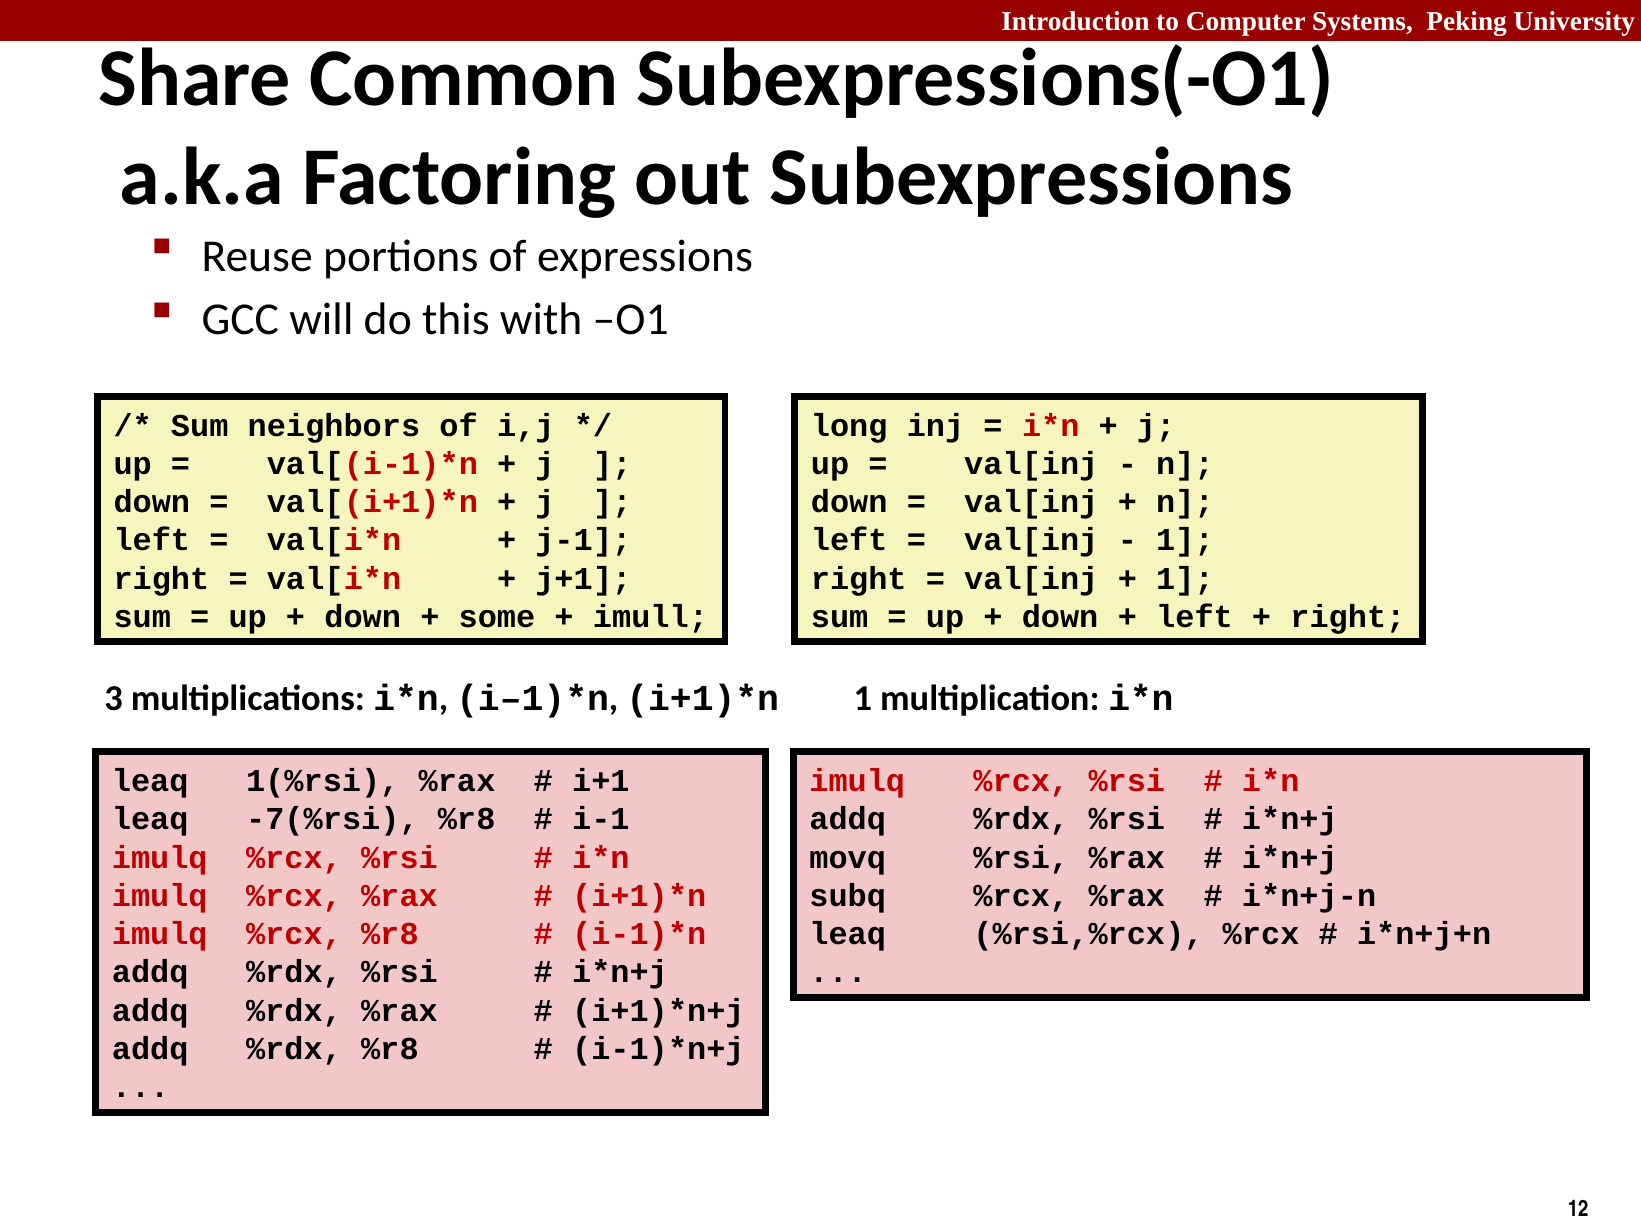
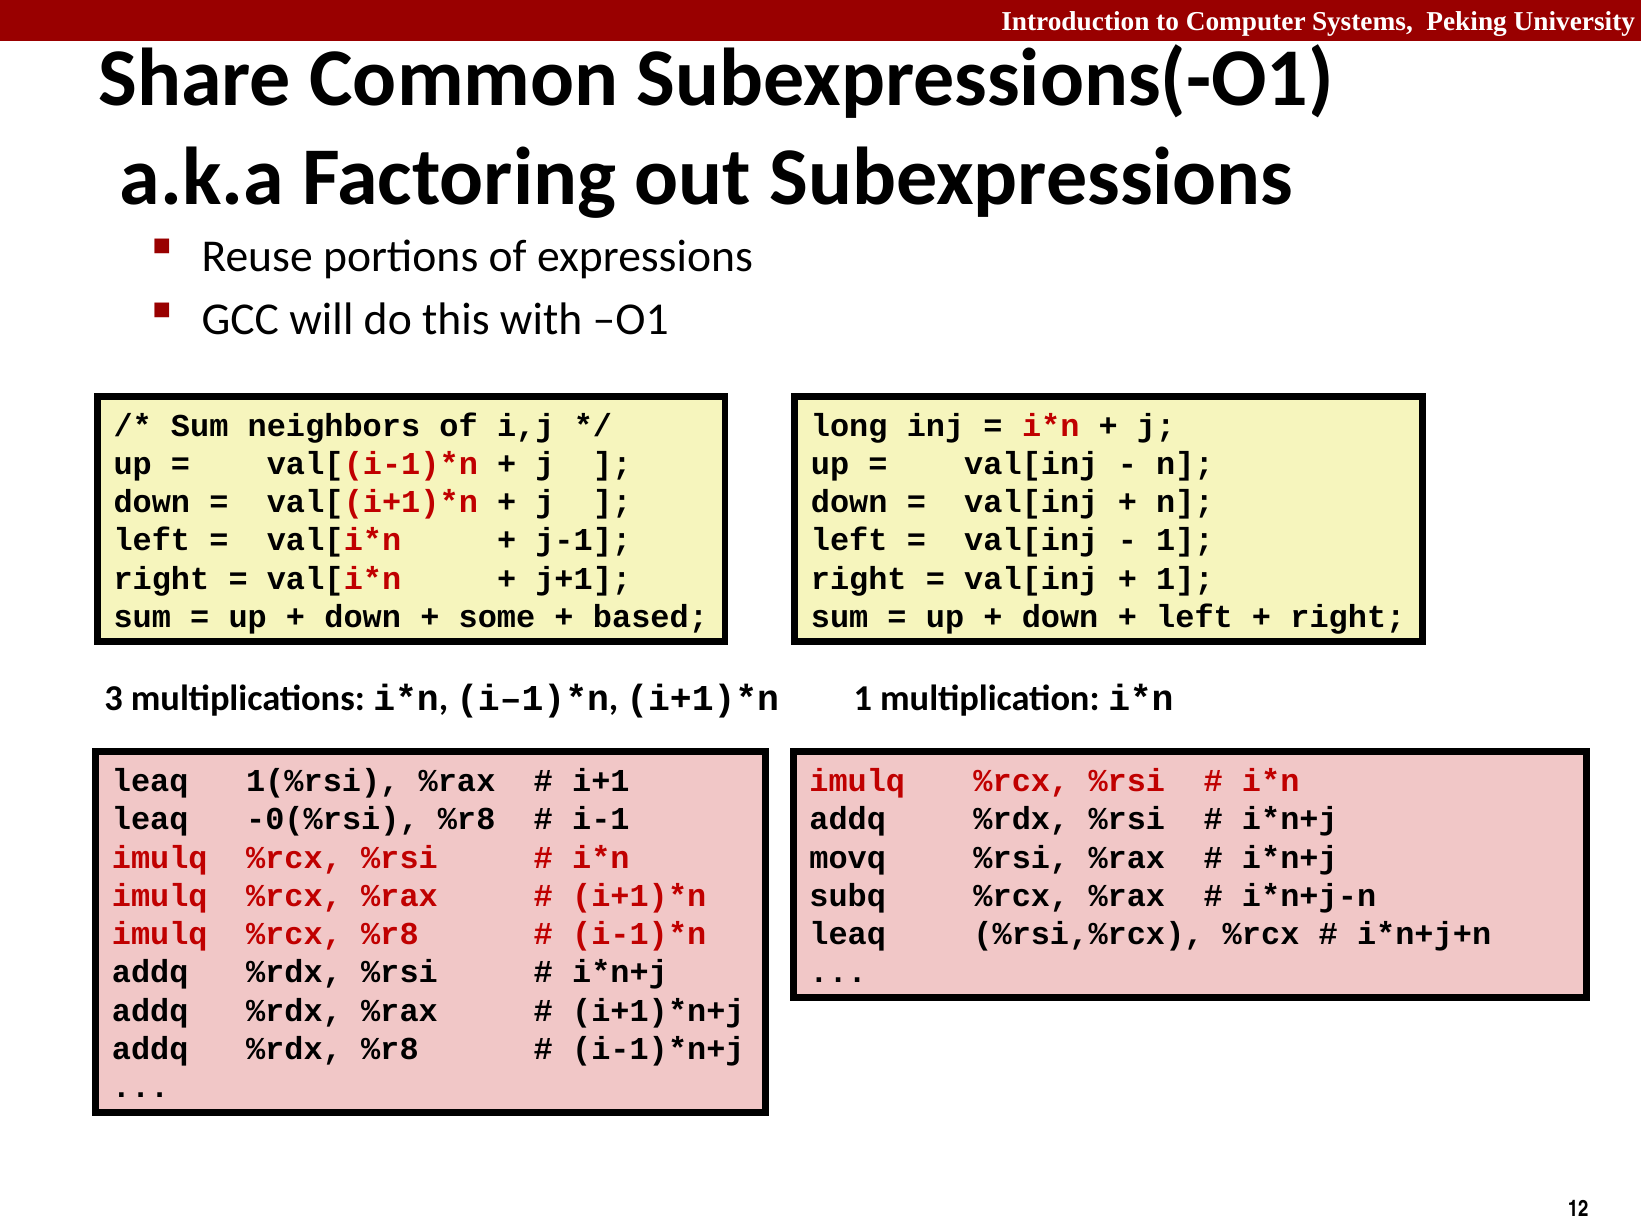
imull: imull -> based (650, 617)
-7(%rsi: -7(%rsi -> -0(%rsi (332, 820)
